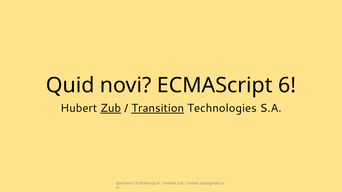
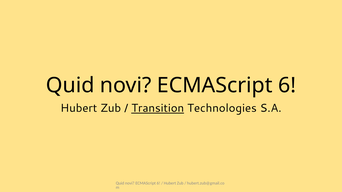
Zub underline: present -> none (111, 108)
